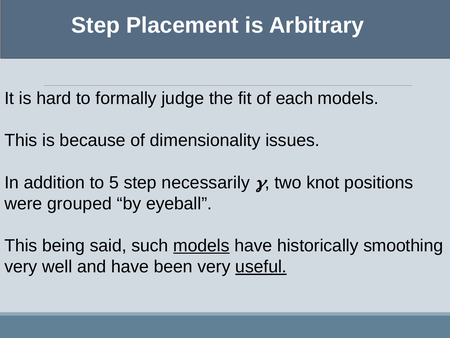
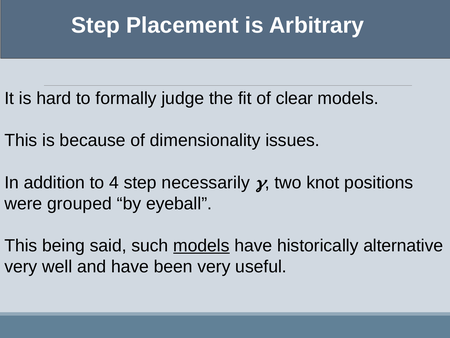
each: each -> clear (294, 98)
5: 5 -> 4 (114, 182)
smoothing: smoothing -> alternative (403, 245)
useful underline: present -> none (261, 266)
